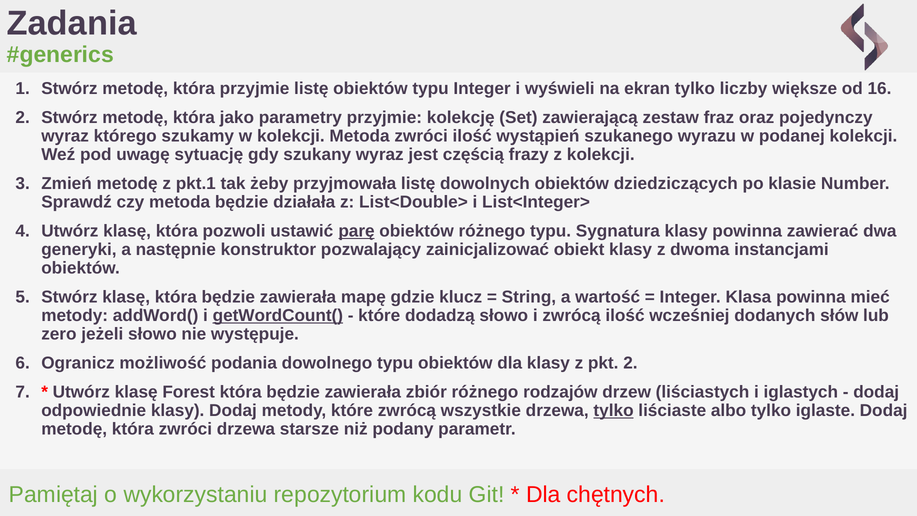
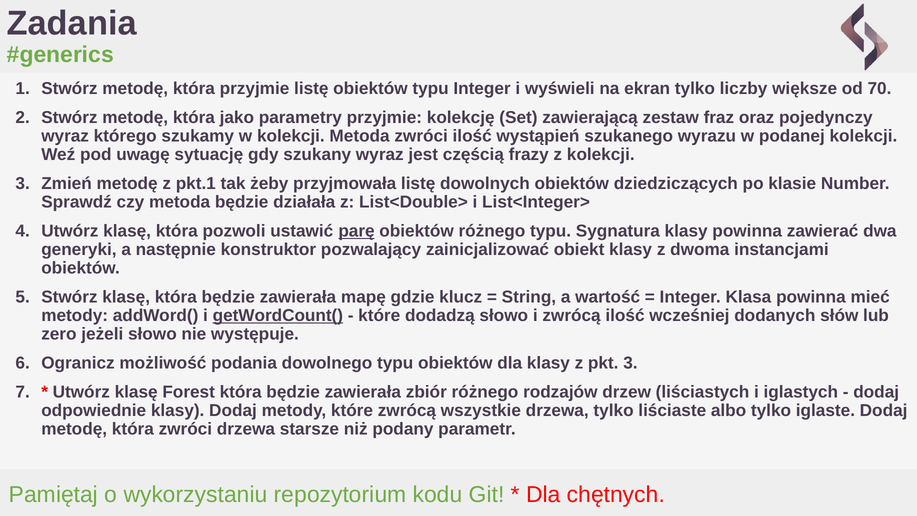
16: 16 -> 70 (880, 88)
pkt 2: 2 -> 3 (630, 363)
tylko underline: present -> none (614, 410)
